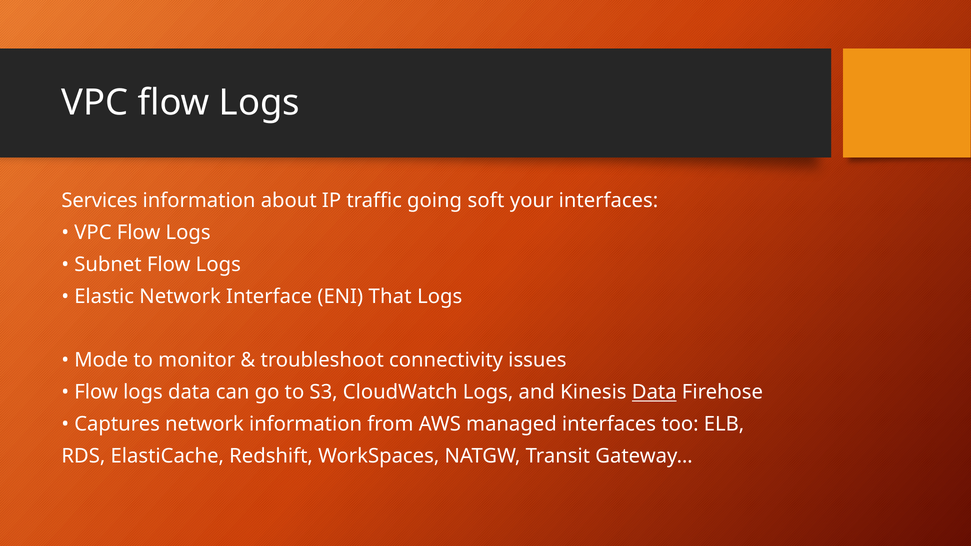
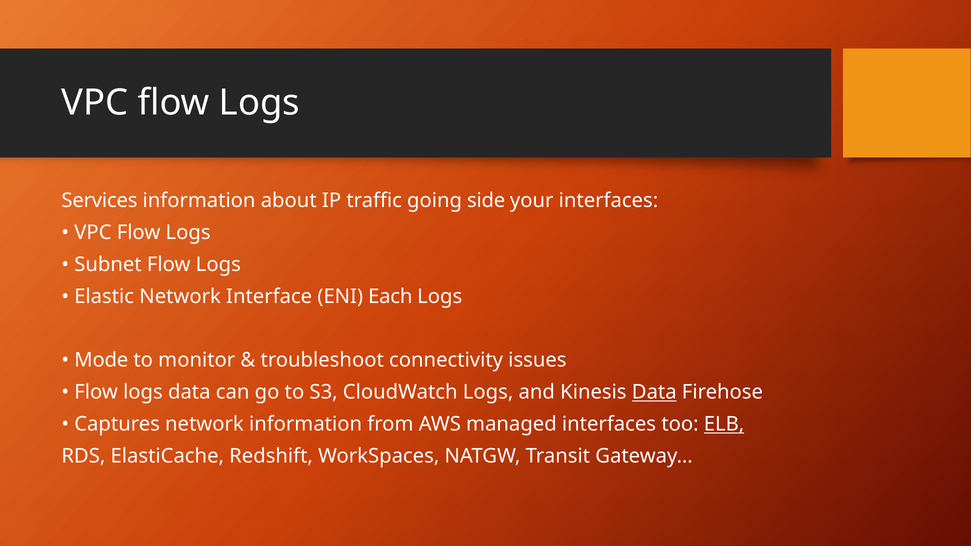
soft: soft -> side (486, 201)
That: That -> Each (390, 296)
ELB underline: none -> present (724, 424)
